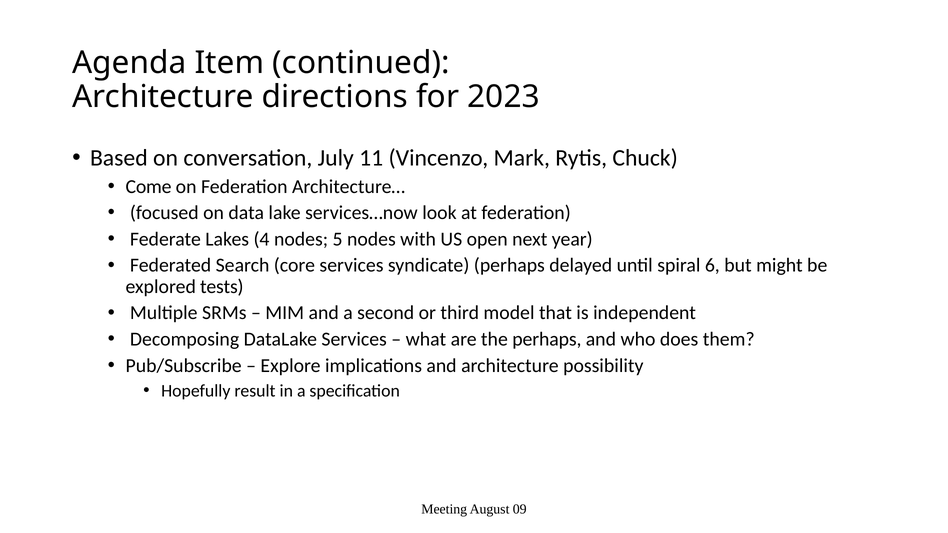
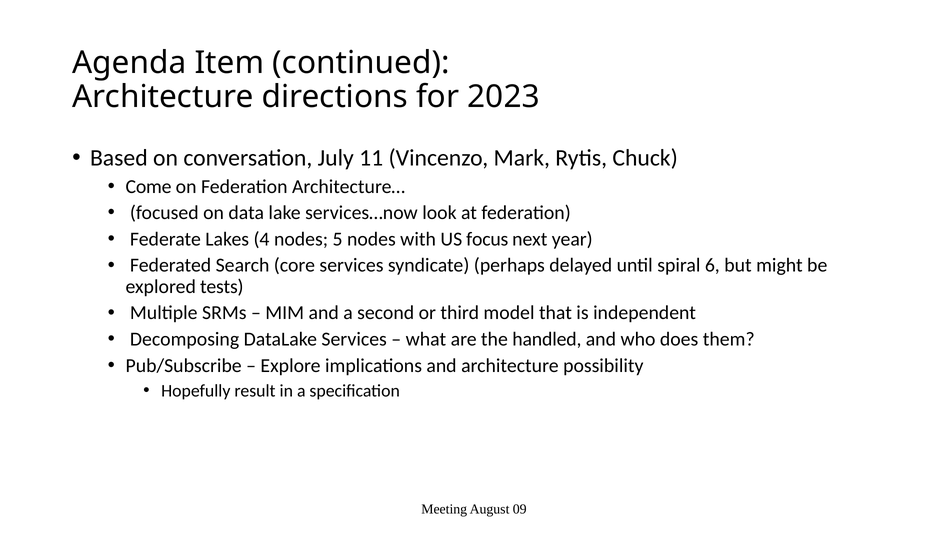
open: open -> focus (487, 239)
the perhaps: perhaps -> handled (547, 339)
